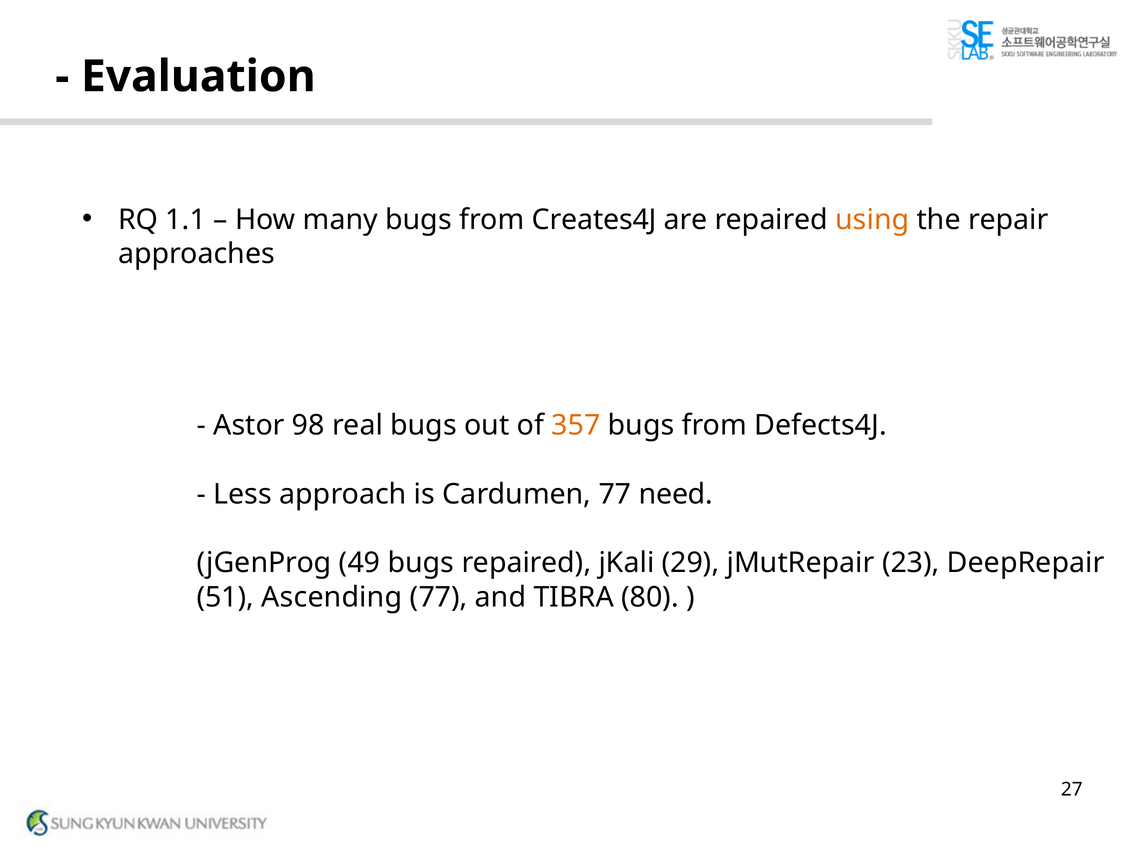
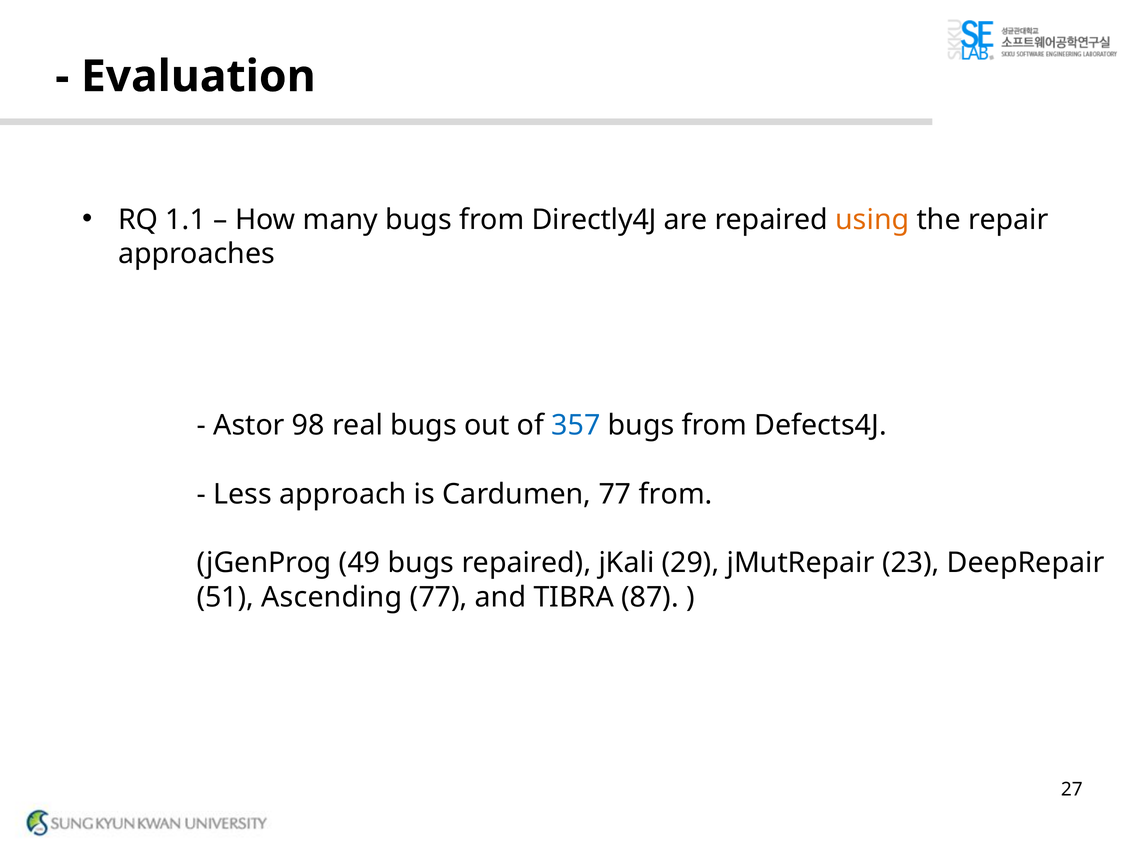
Creates4J: Creates4J -> Directly4J (594, 220)
357 colour: orange -> blue (576, 426)
77 need: need -> from (676, 494)
80: 80 -> 87 (650, 597)
